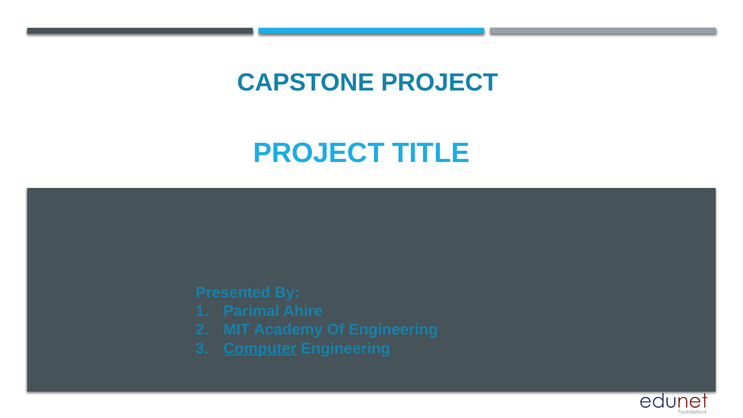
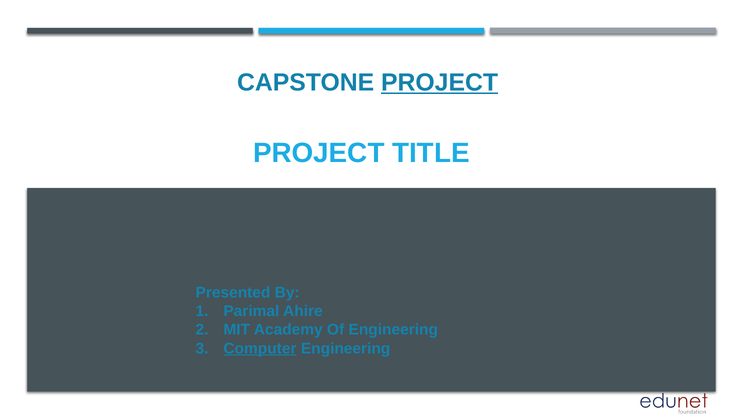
PROJECT underline: none -> present (440, 82)
